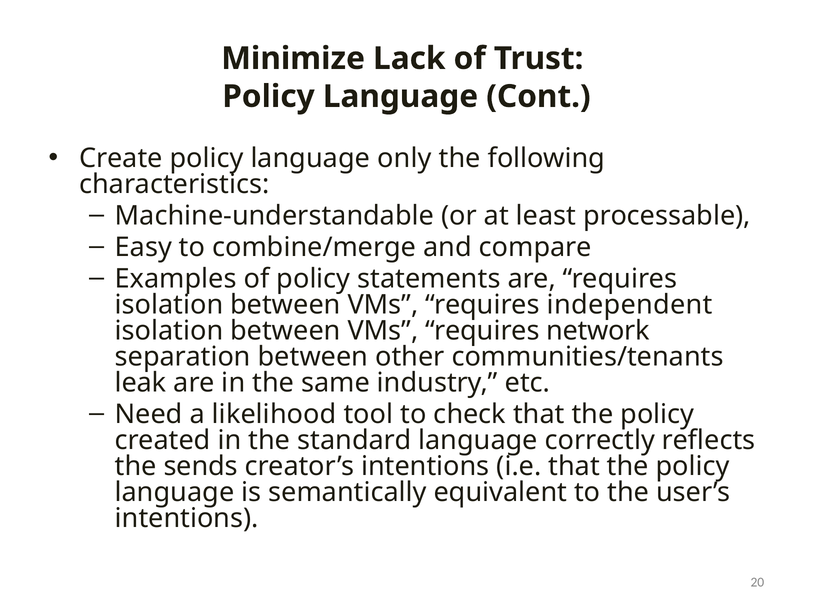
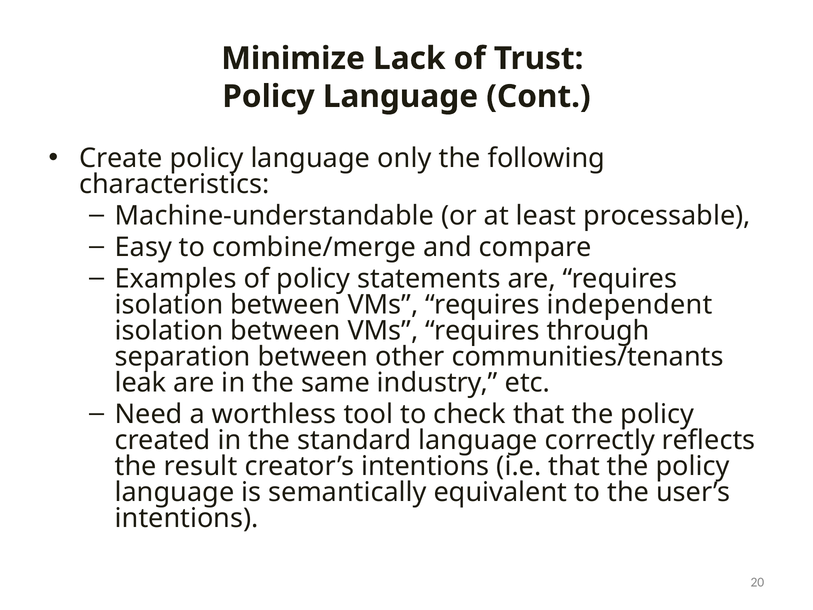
network: network -> through (598, 331)
likelihood: likelihood -> worthless (274, 414)
sends: sends -> result (200, 466)
